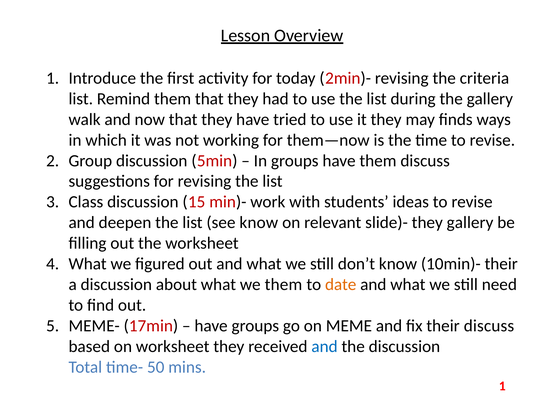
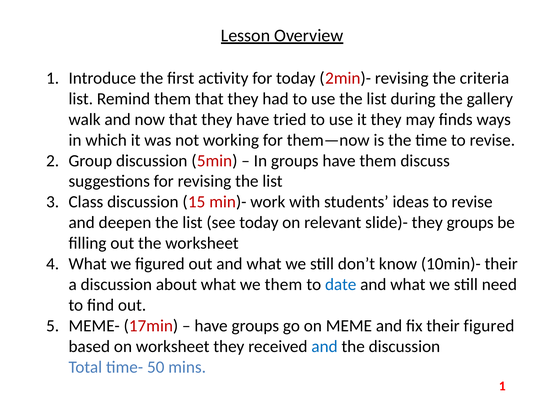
see know: know -> today (259, 222)
they gallery: gallery -> groups (470, 222)
date colour: orange -> blue (341, 284)
their discuss: discuss -> figured (489, 325)
